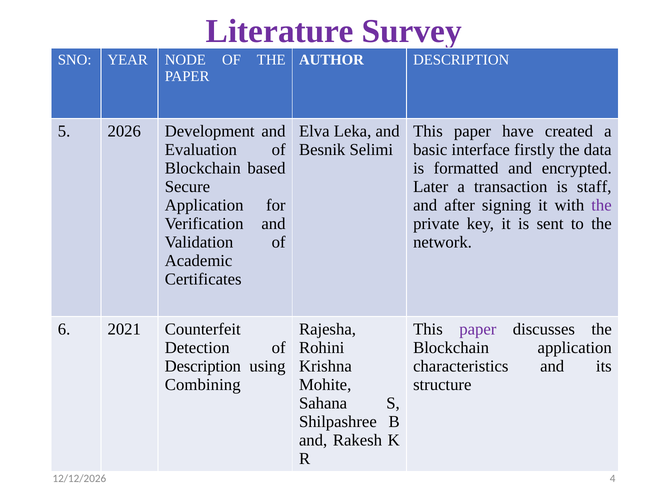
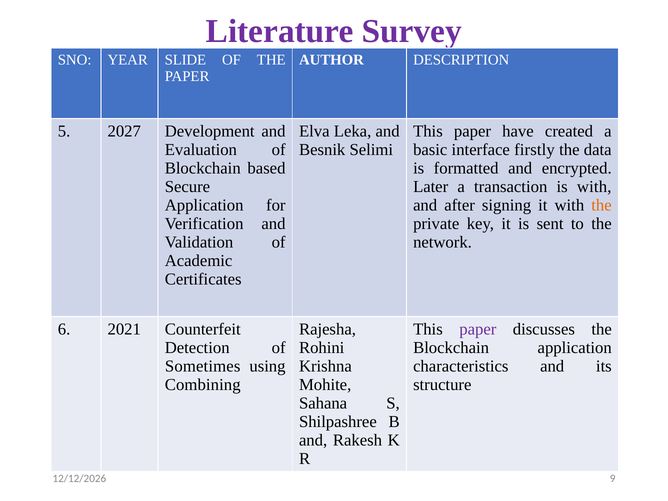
NODE: NODE -> SLIDE (185, 60)
2026: 2026 -> 2027 (124, 131)
is staff: staff -> with (594, 187)
the colour: purple -> orange (601, 205)
Description: Description -> Sometimes (203, 366)
4: 4 -> 9 (613, 478)
